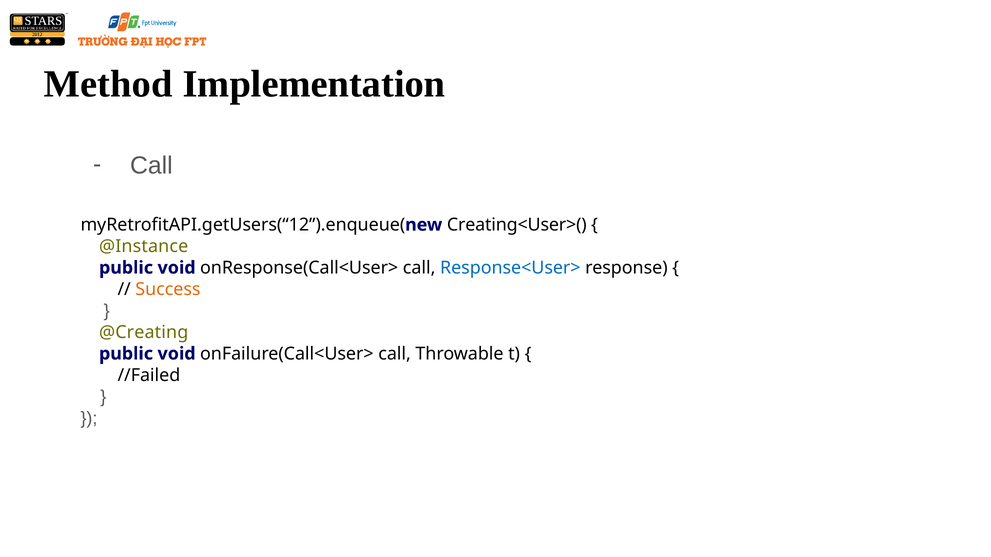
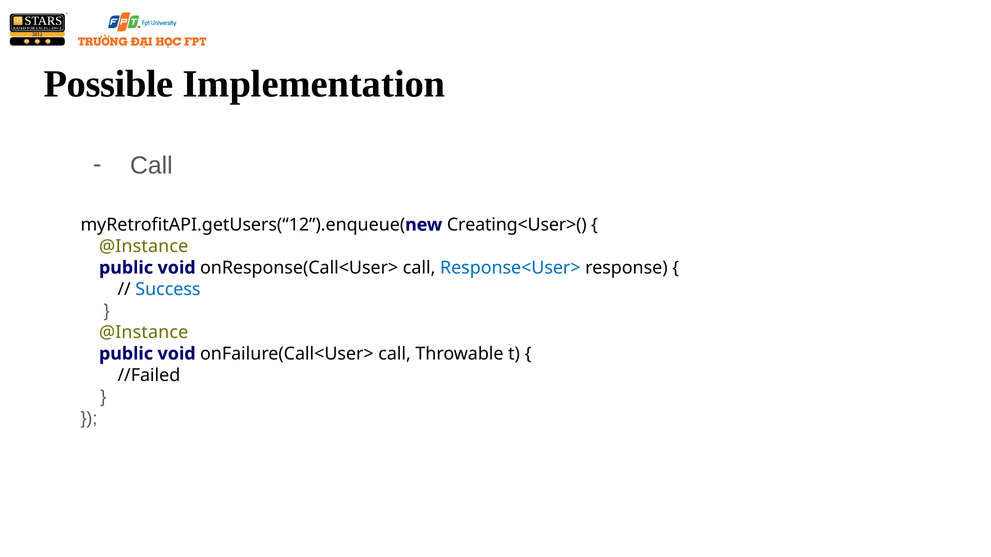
Method: Method -> Possible (108, 84)
Success colour: orange -> blue (168, 289)
@Creating: @Creating -> @Instance (144, 332)
